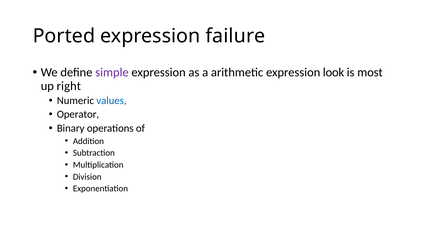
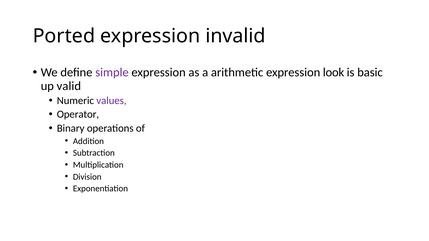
failure: failure -> invalid (235, 36)
most: most -> basic (370, 73)
right: right -> valid (69, 86)
values colour: blue -> purple (111, 101)
